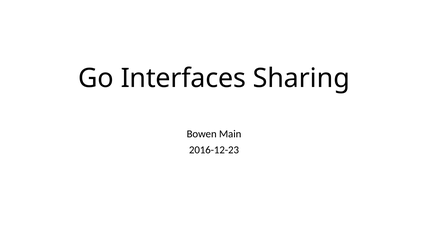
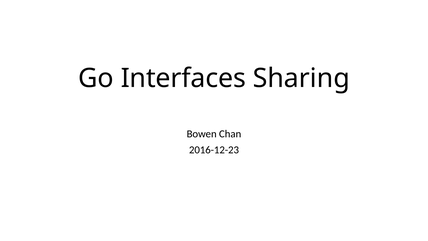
Main: Main -> Chan (230, 134)
